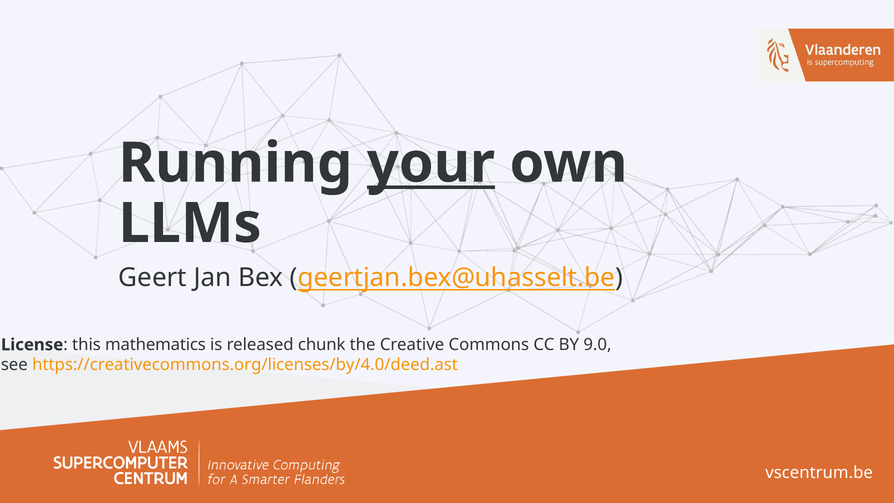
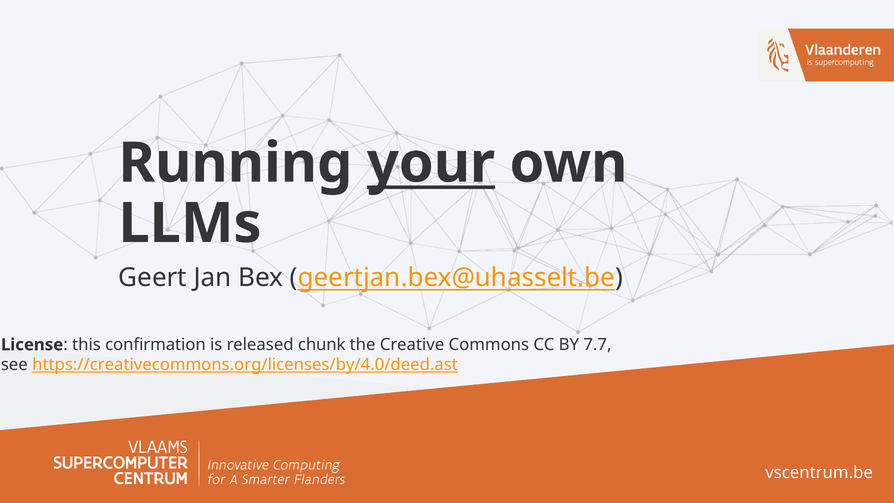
mathematics: mathematics -> confirmation (155, 345)
9.0: 9.0 -> 7.7 (597, 345)
https://creativecommons.org/licenses/by/4.0/deed.ast underline: none -> present (245, 365)
